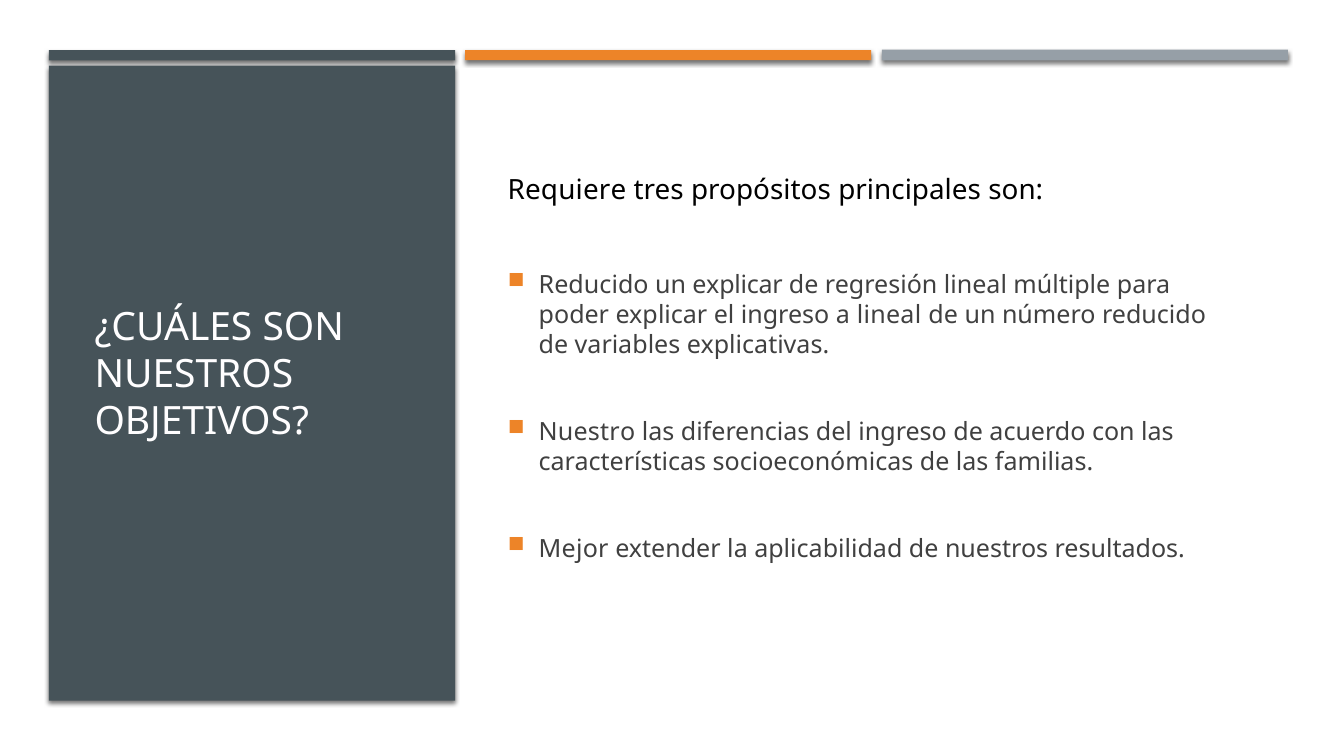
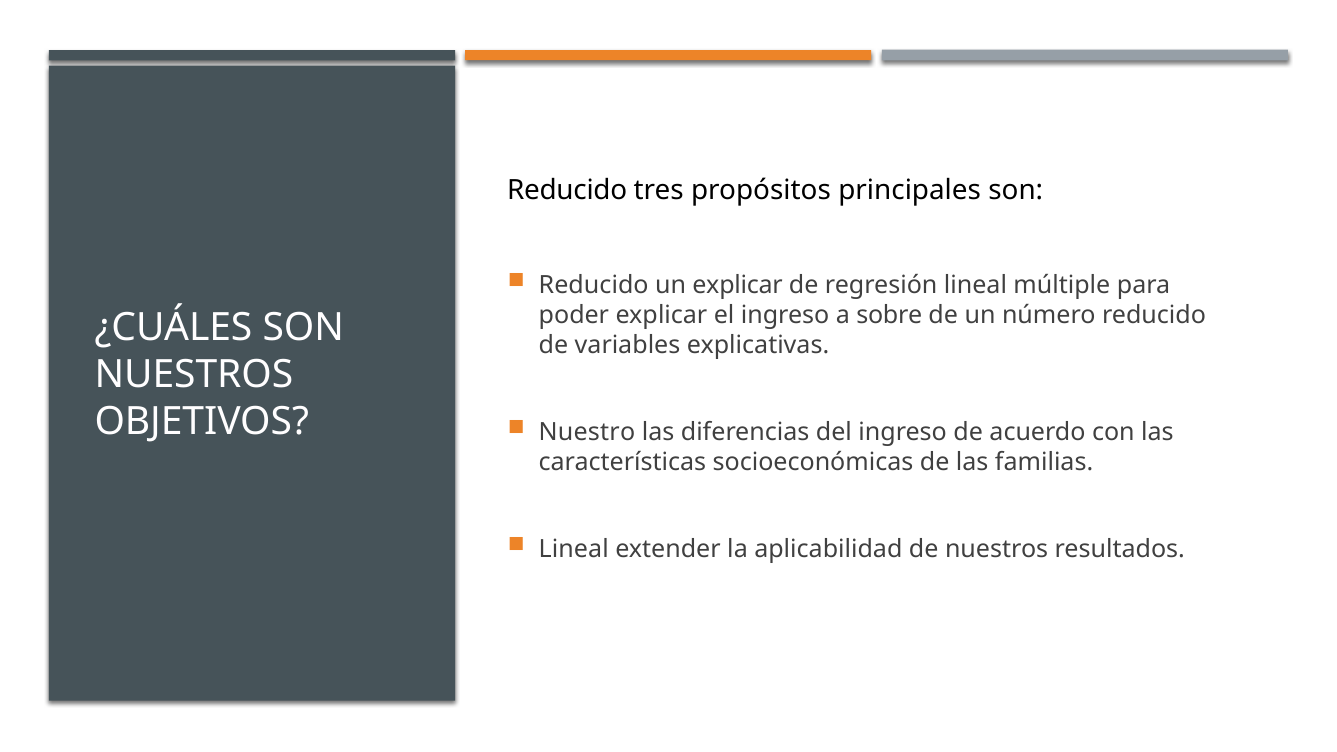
Requiere: Requiere -> Reducido (567, 190)
a lineal: lineal -> sobre (889, 315)
Mejor: Mejor -> Lineal (574, 549)
